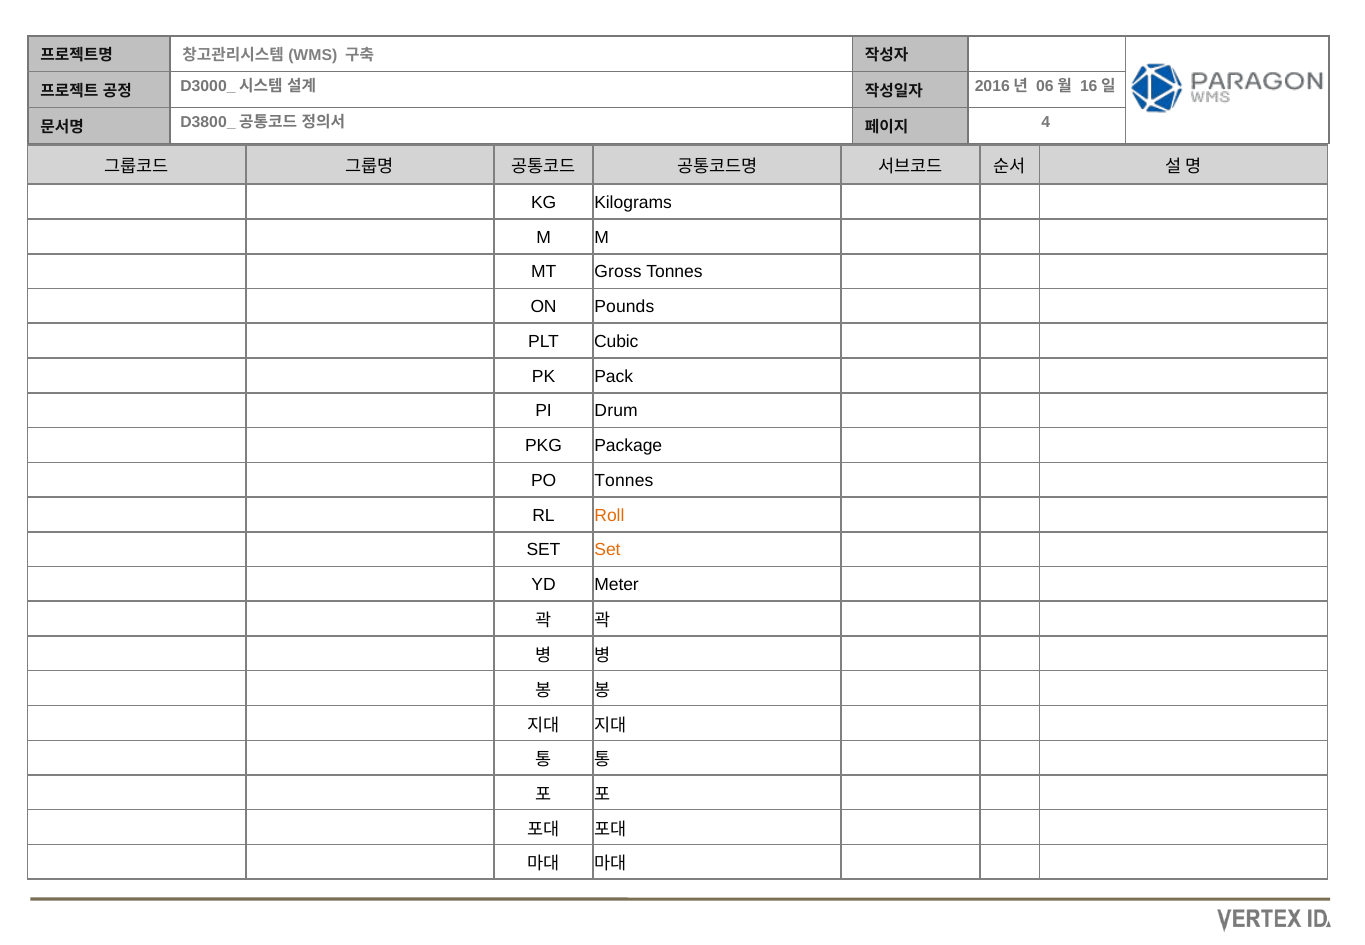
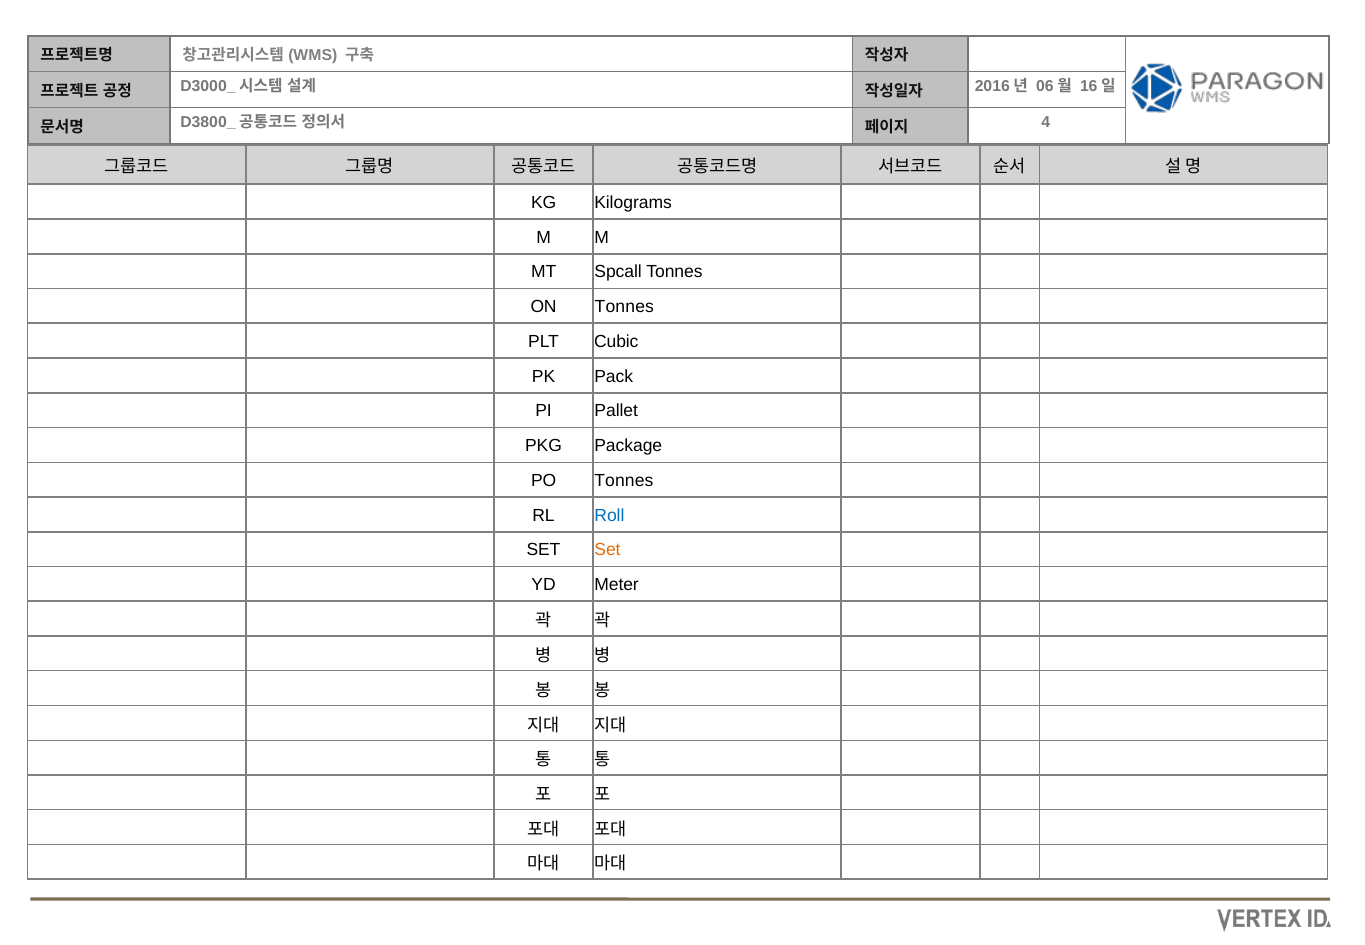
Gross: Gross -> Spcall (618, 272)
ON Pounds: Pounds -> Tonnes (624, 307)
Drum: Drum -> Pallet (616, 411)
Roll colour: orange -> blue (609, 515)
